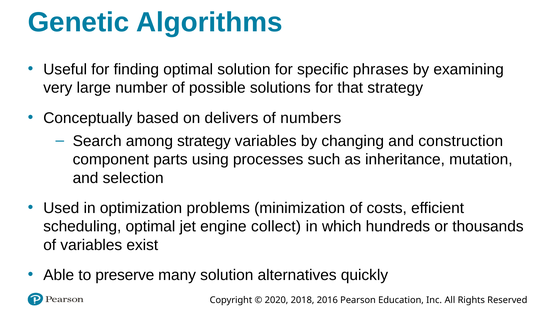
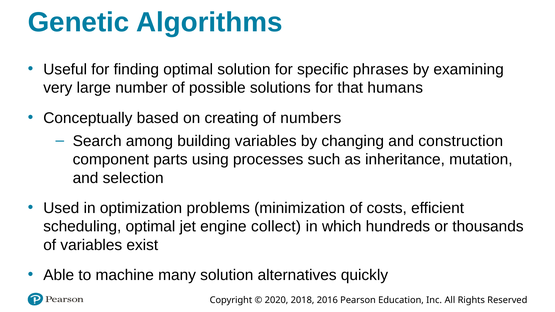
that strategy: strategy -> humans (395, 88)
delivers: delivers -> creating (232, 118)
among strategy: strategy -> building (204, 141)
preserve: preserve -> machine (125, 275)
